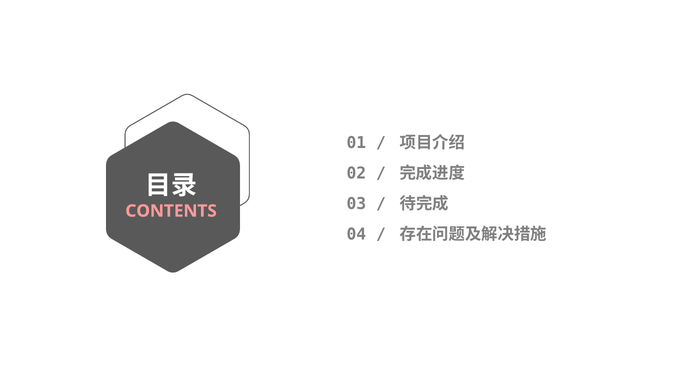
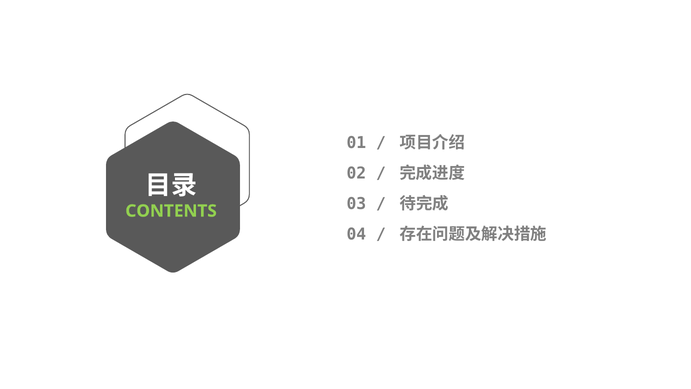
CONTENTS colour: pink -> light green (171, 211)
